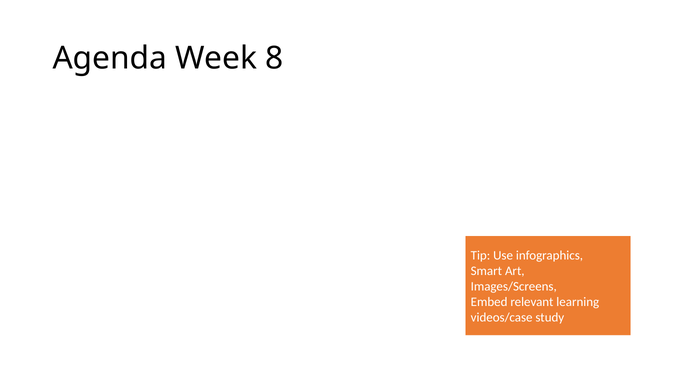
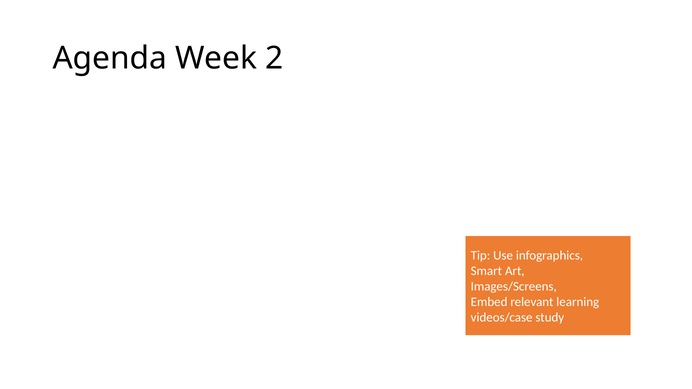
8: 8 -> 2 (274, 58)
